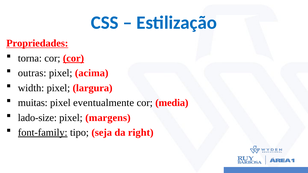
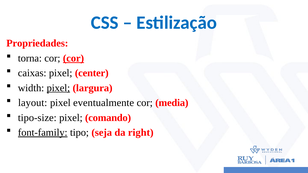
Propriedades underline: present -> none (37, 43)
outras: outras -> caixas (32, 73)
acima: acima -> center (92, 73)
pixel underline: none -> present (58, 88)
muitas: muitas -> layout (33, 103)
lado-size: lado-size -> tipo-size (37, 118)
margens: margens -> comando (108, 118)
